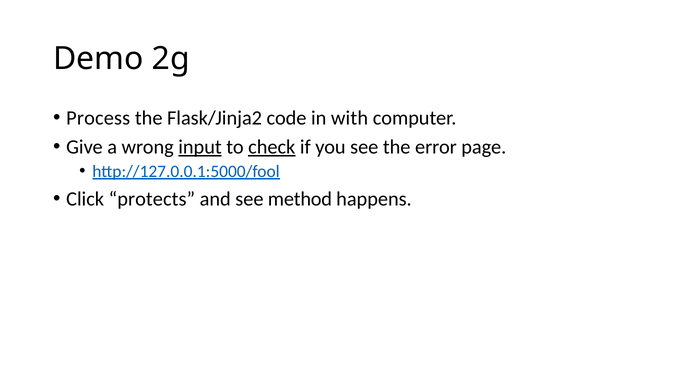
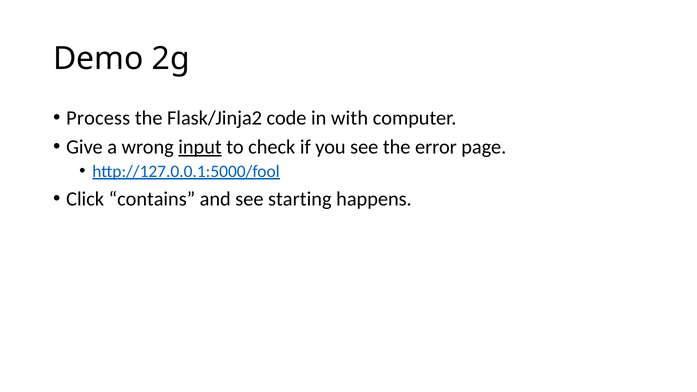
check underline: present -> none (272, 147)
protects: protects -> contains (152, 199)
method: method -> starting (300, 199)
